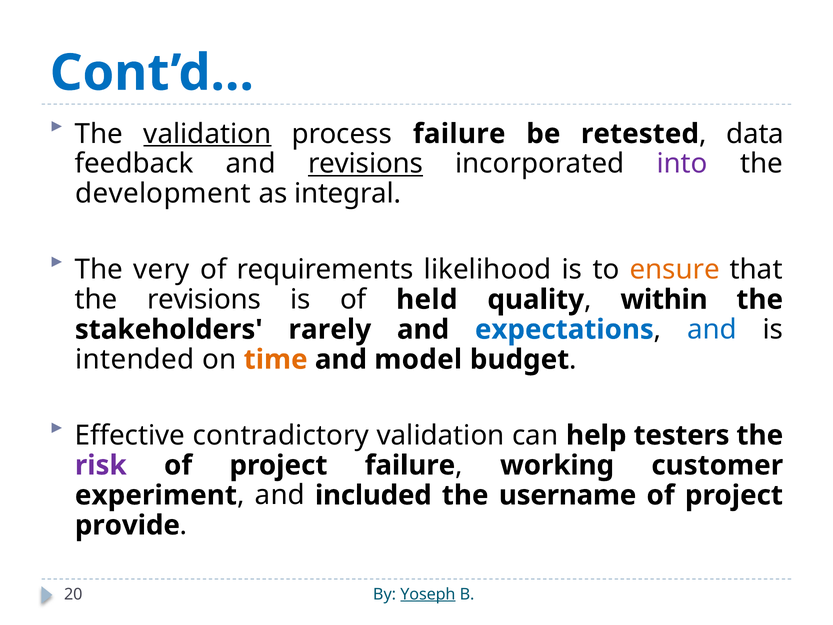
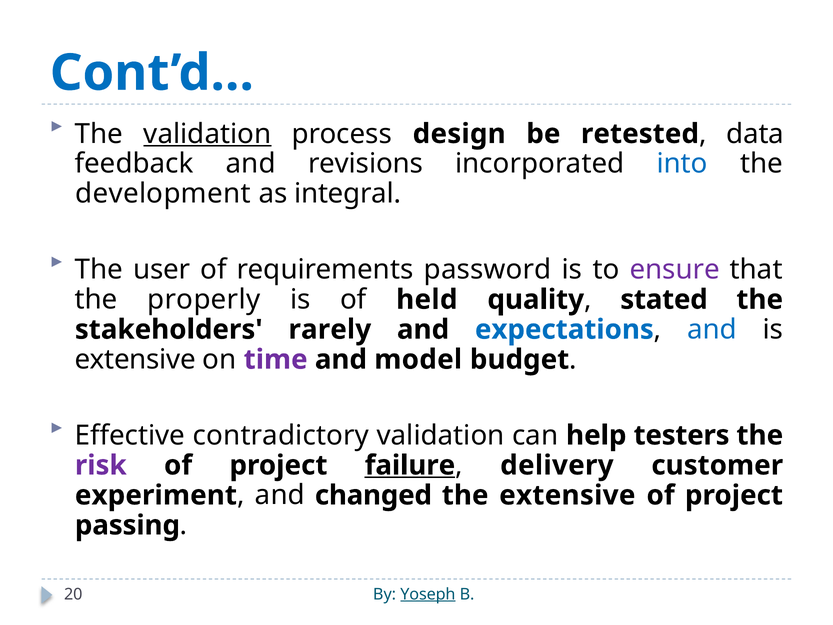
process failure: failure -> design (459, 134)
revisions underline: present -> none (366, 164)
into colour: purple -> blue (682, 164)
very: very -> user (162, 269)
likelihood: likelihood -> password (488, 269)
ensure colour: orange -> purple (675, 269)
the revisions: revisions -> properly (204, 299)
within: within -> stated (664, 299)
intended: intended -> extensive (135, 359)
time colour: orange -> purple (276, 359)
failure underline: none -> present (410, 465)
working: working -> delivery (557, 465)
included: included -> changed (373, 495)
the username: username -> extensive (567, 495)
provide: provide -> passing (127, 525)
